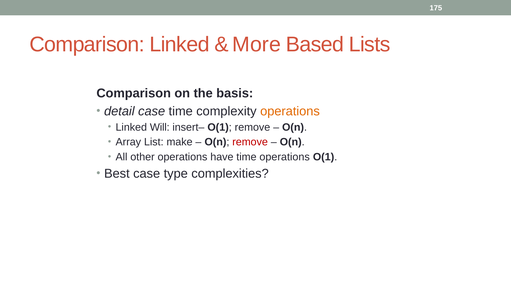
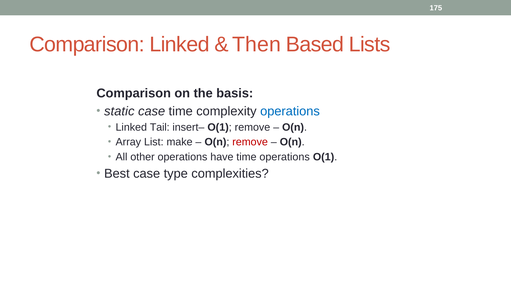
More: More -> Then (257, 45)
detail: detail -> static (119, 111)
operations colour: orange -> blue (290, 111)
Will: Will -> Tail (160, 127)
